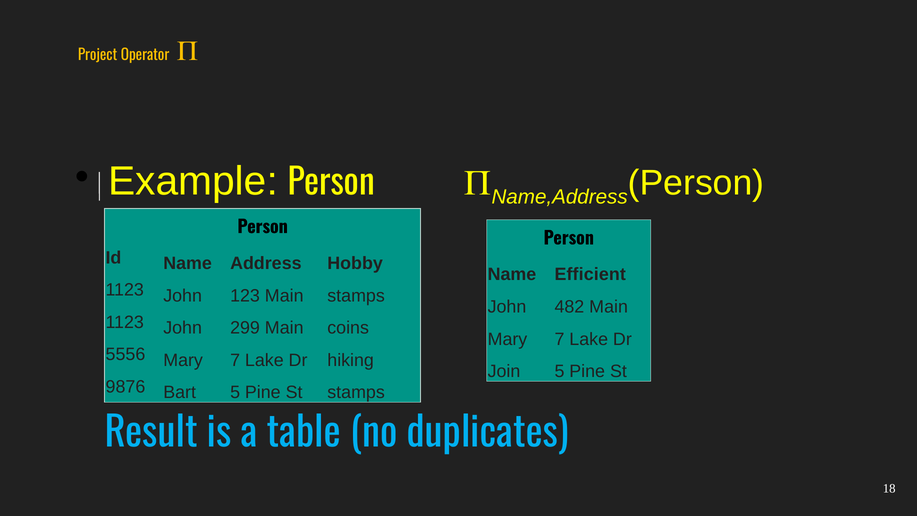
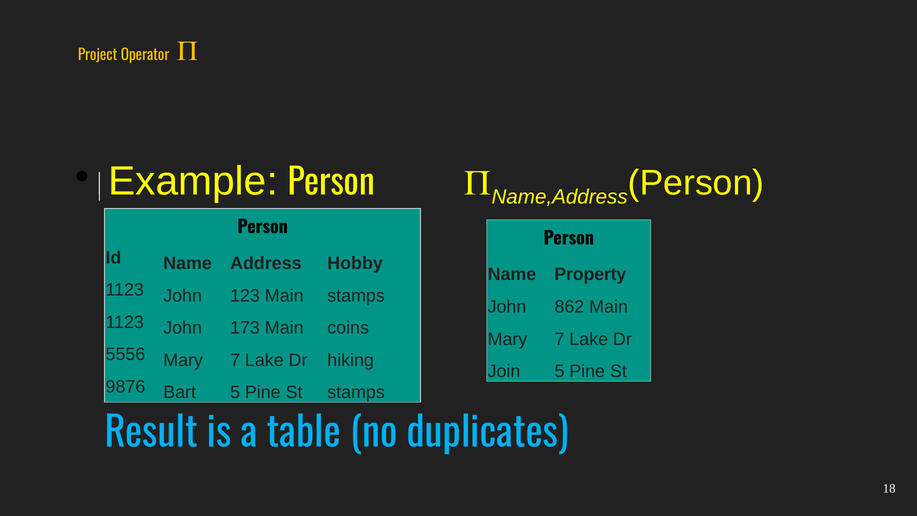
Efficient: Efficient -> Property (590, 275)
482: 482 -> 862 (569, 307)
299: 299 -> 173 (245, 328)
